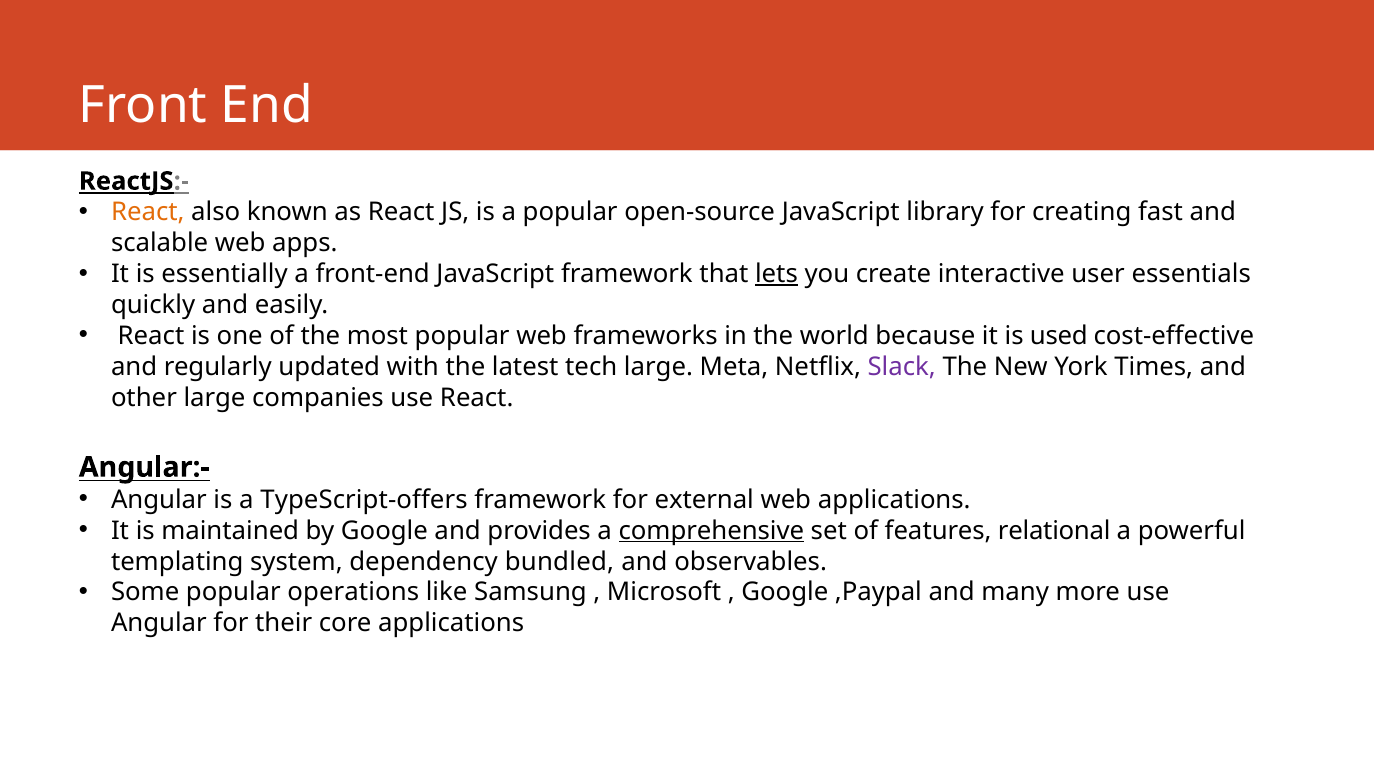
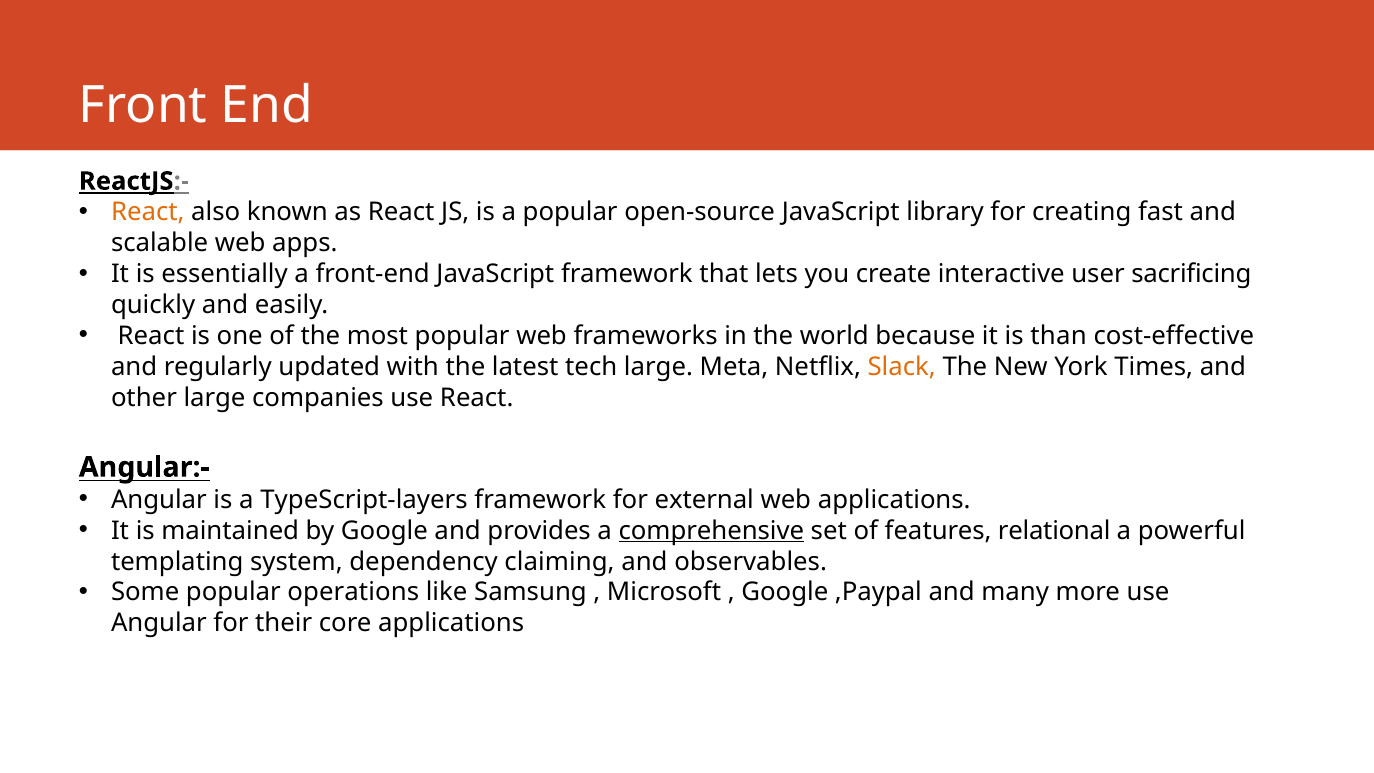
lets underline: present -> none (776, 274)
essentials: essentials -> sacrificing (1191, 274)
used: used -> than (1059, 336)
Slack colour: purple -> orange (902, 367)
TypeScript-offers: TypeScript-offers -> TypeScript-layers (364, 500)
bundled: bundled -> claiming (560, 561)
